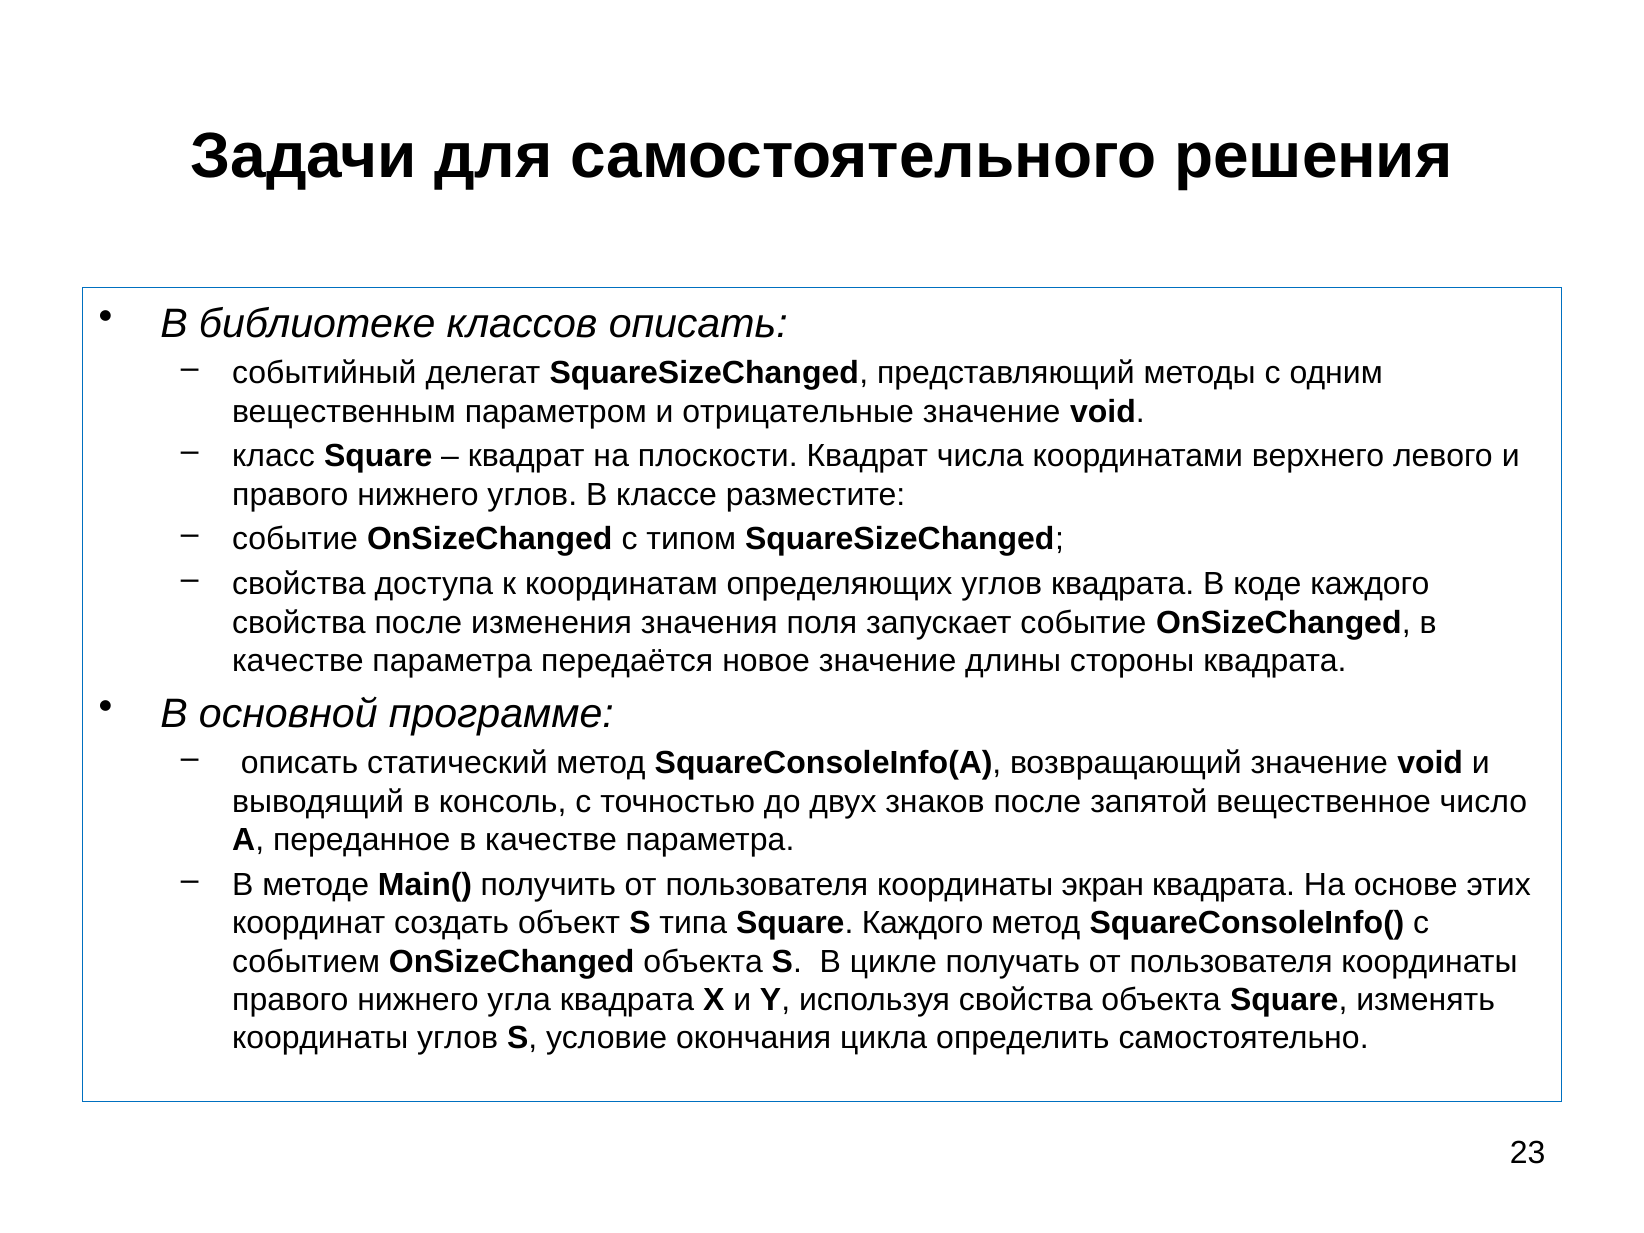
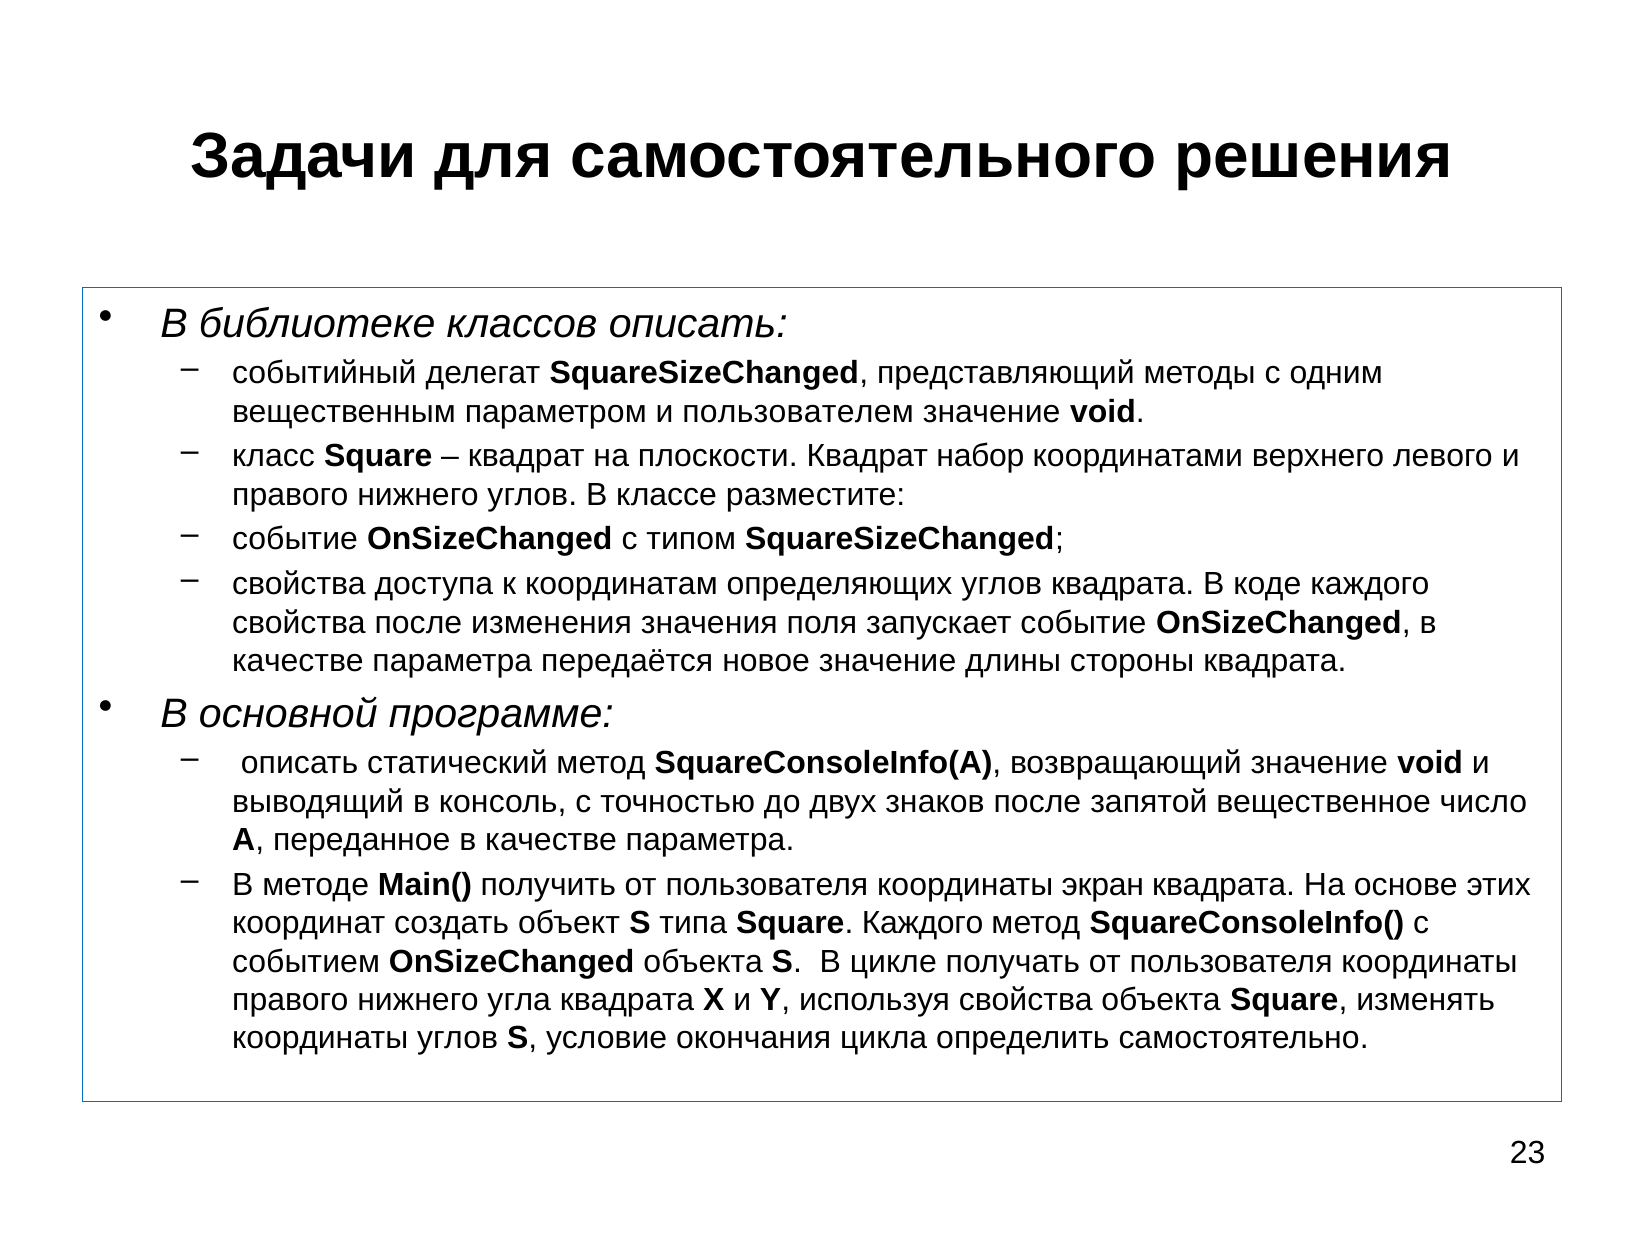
отрицательные: отрицательные -> пользователем (798, 411)
числа: числа -> набор (980, 456)
